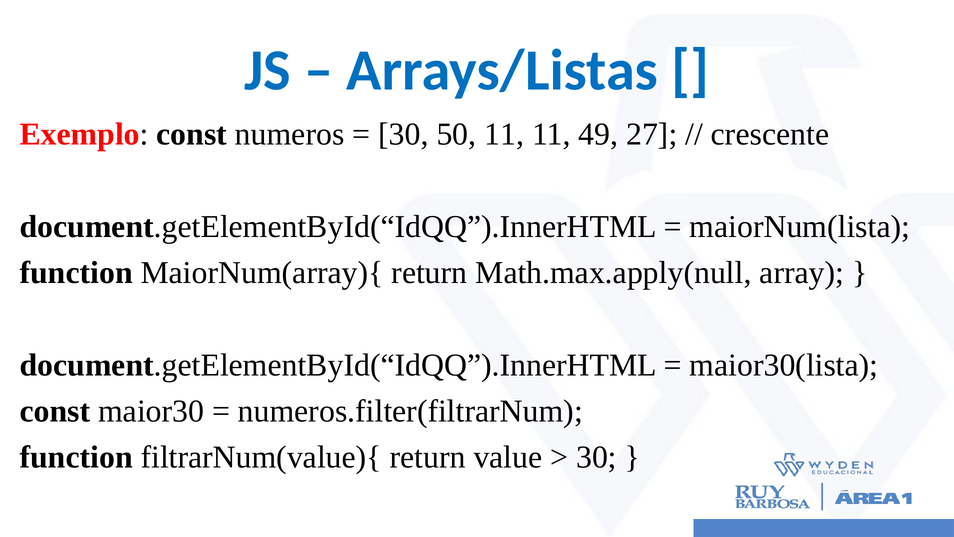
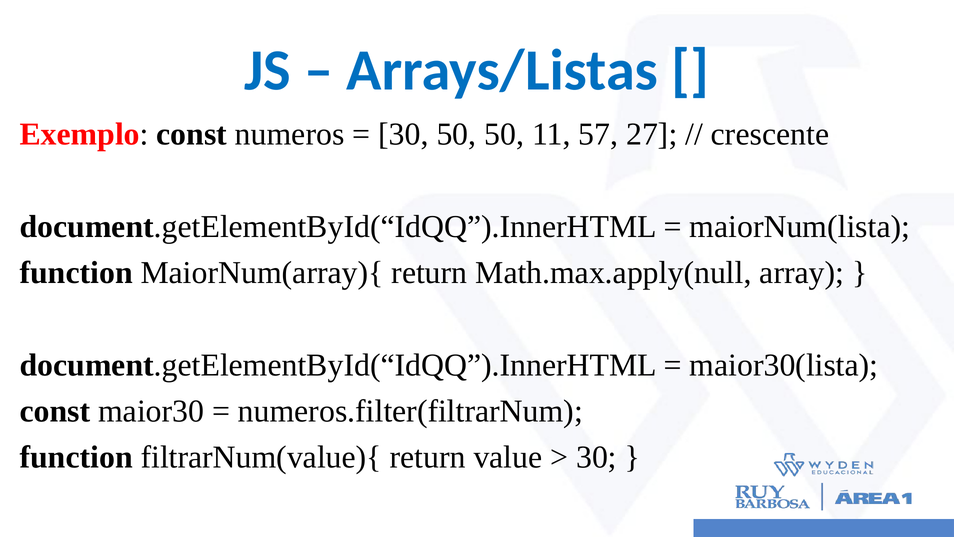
50 11: 11 -> 50 (504, 134)
49: 49 -> 57 (598, 134)
